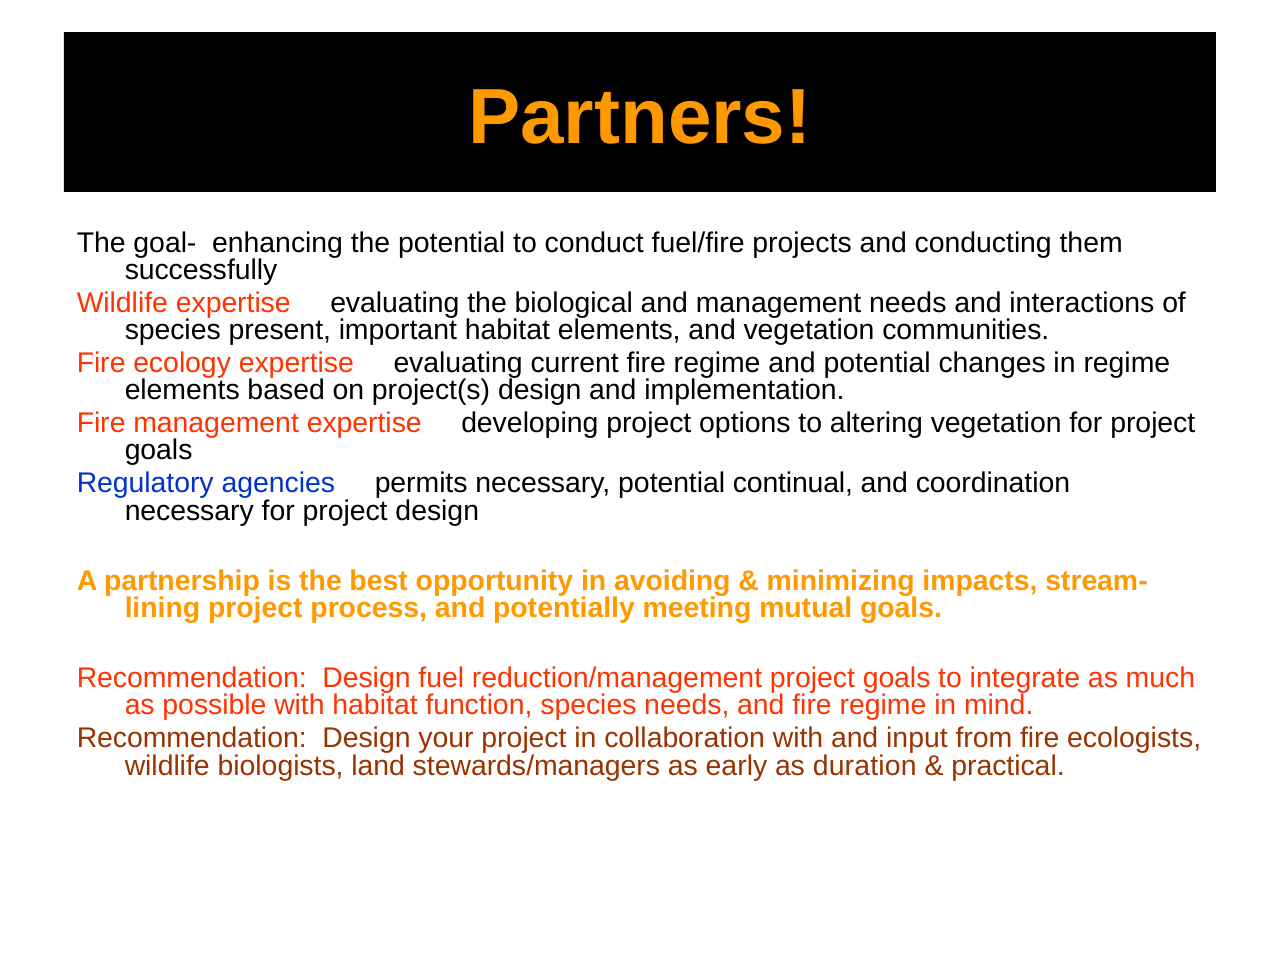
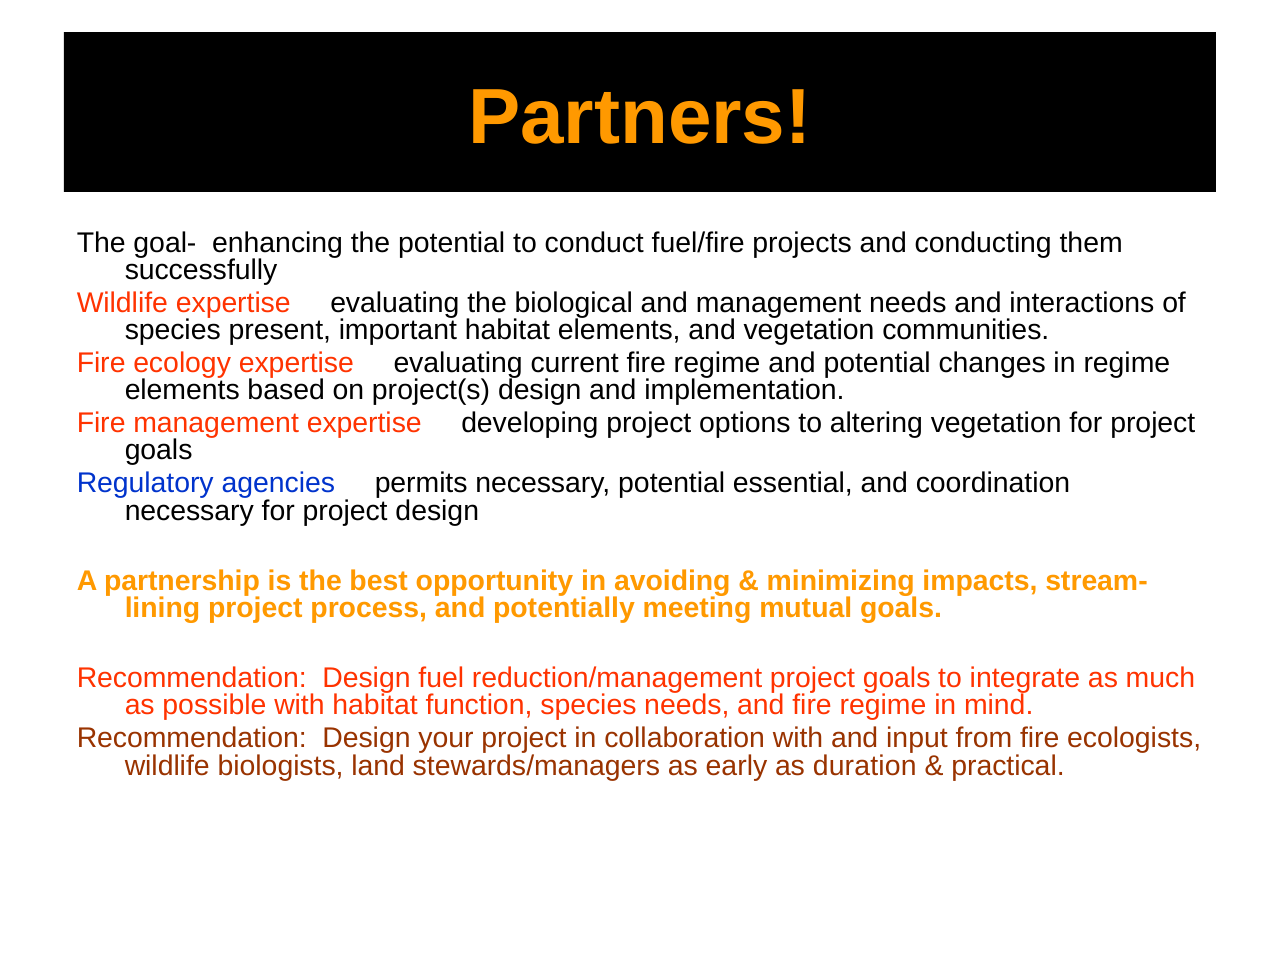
continual: continual -> essential (793, 484)
